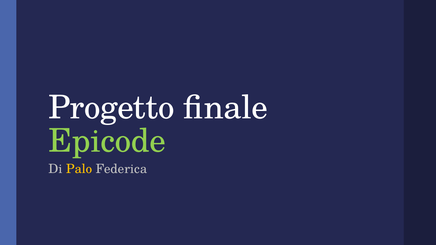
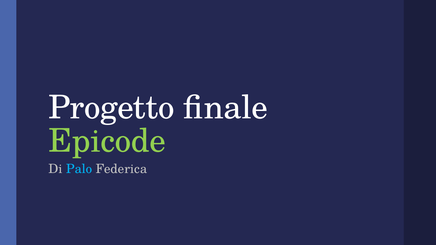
Palo colour: yellow -> light blue (79, 169)
